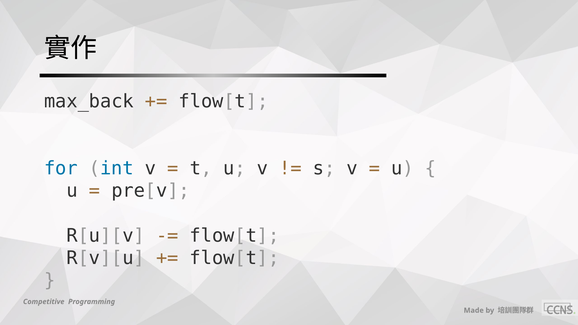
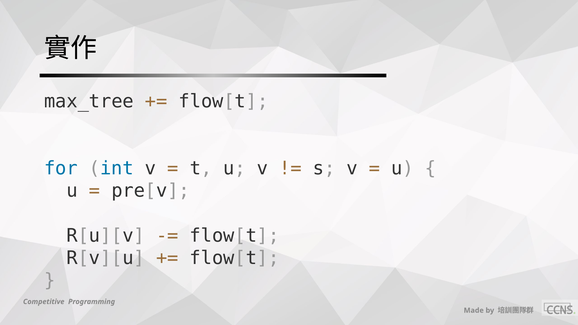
max_back: max_back -> max_tree (89, 101)
